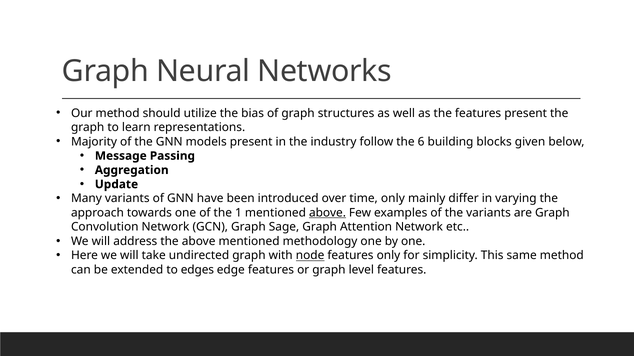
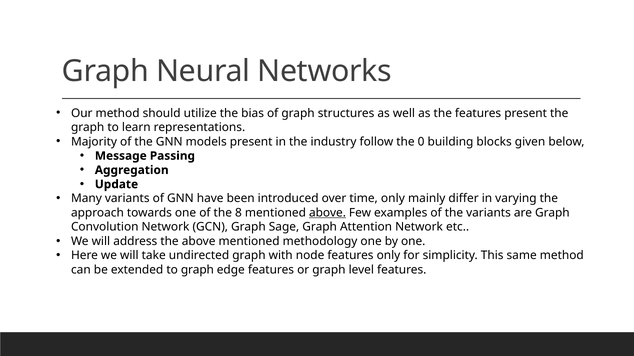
6: 6 -> 0 (421, 142)
1: 1 -> 8 (238, 213)
node underline: present -> none (310, 256)
to edges: edges -> graph (197, 270)
